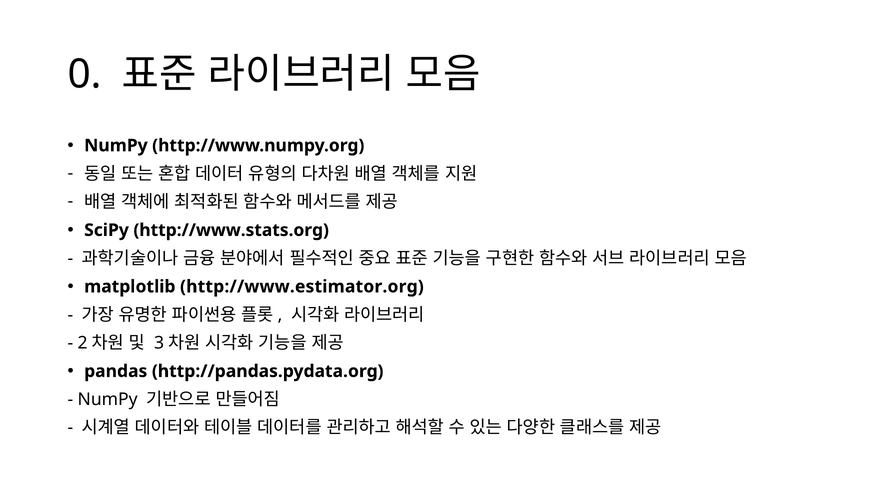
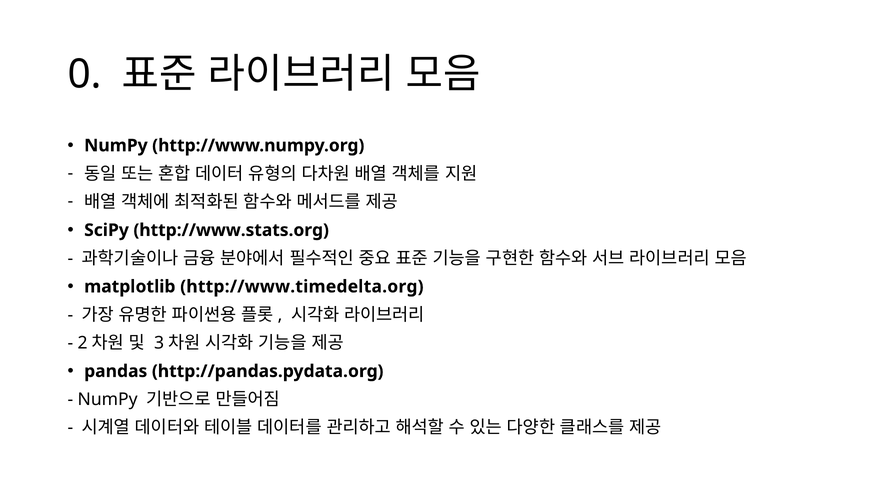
http://www.estimator.org: http://www.estimator.org -> http://www.timedelta.org (302, 286)
